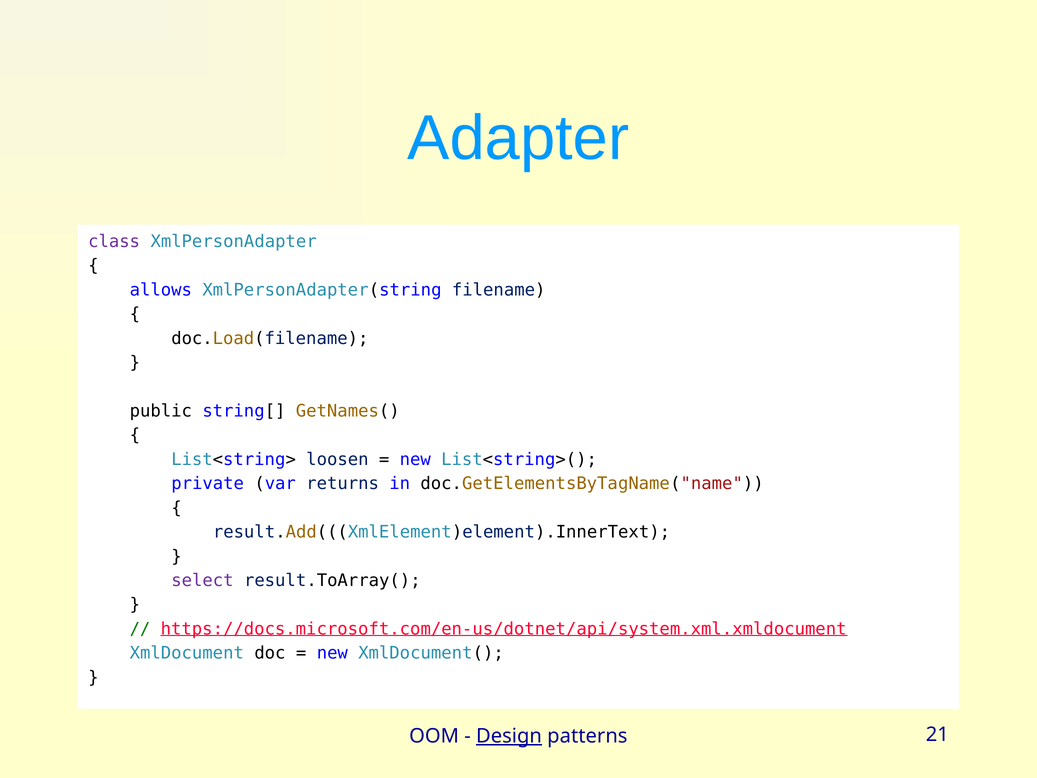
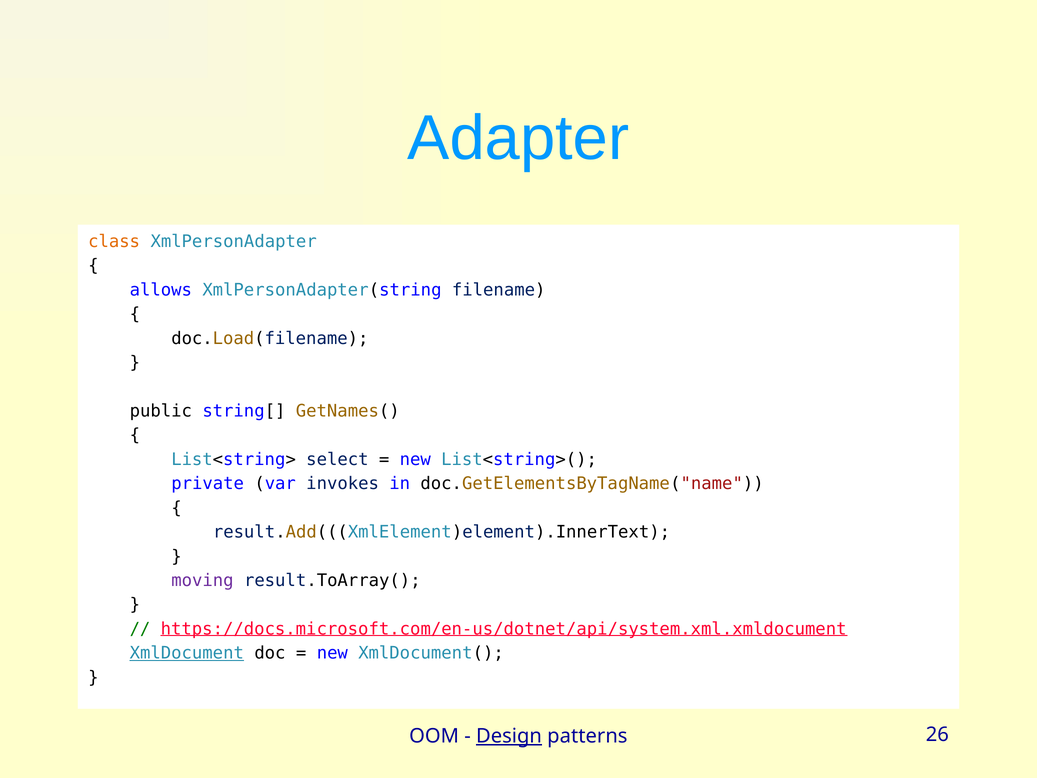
class colour: purple -> orange (114, 241)
loosen: loosen -> select (337, 459)
returns: returns -> invokes (343, 484)
select: select -> moving (202, 580)
XmlDocument underline: none -> present (187, 653)
21: 21 -> 26 (937, 734)
